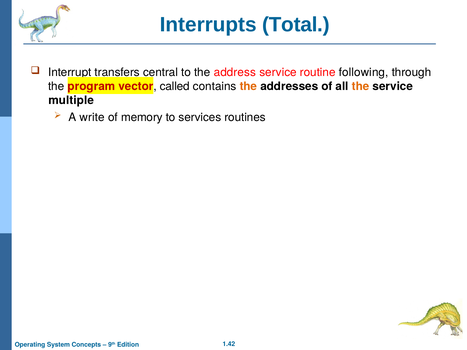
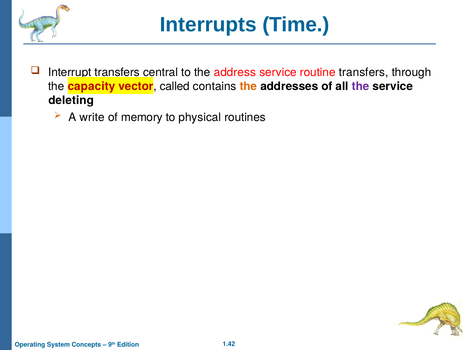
Total: Total -> Time (296, 25)
routine following: following -> transfers (364, 73)
program: program -> capacity (91, 87)
the colour: orange -> purple (361, 87)
multiple: multiple -> deleting (71, 101)
services: services -> physical (200, 117)
